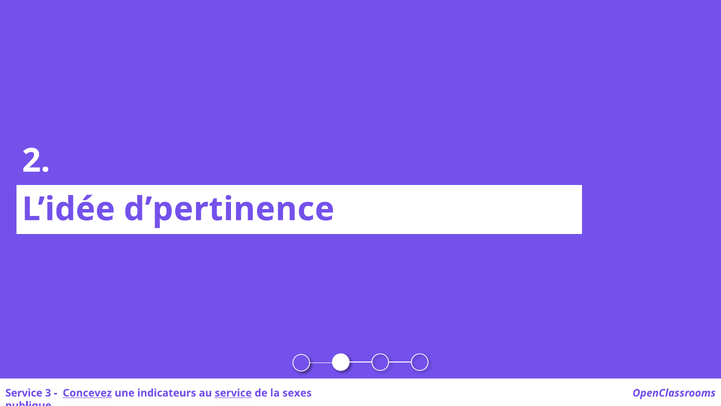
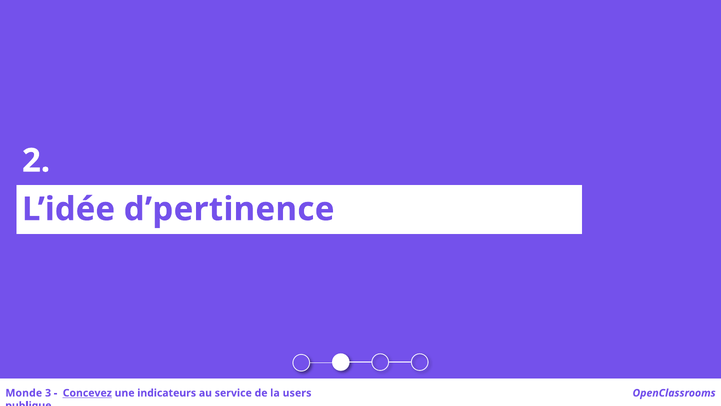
Service: Service -> Monde (24, 393)
service underline: present -> none (233, 393)
sexes: sexes -> users (297, 393)
